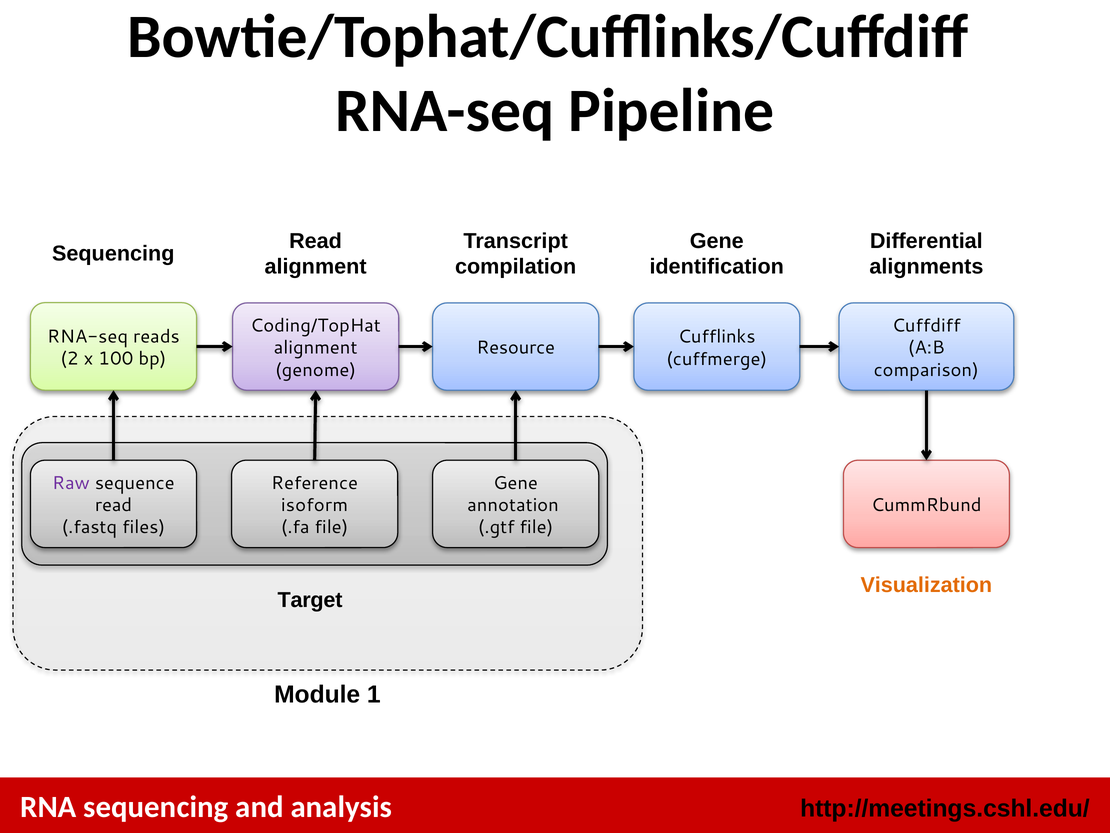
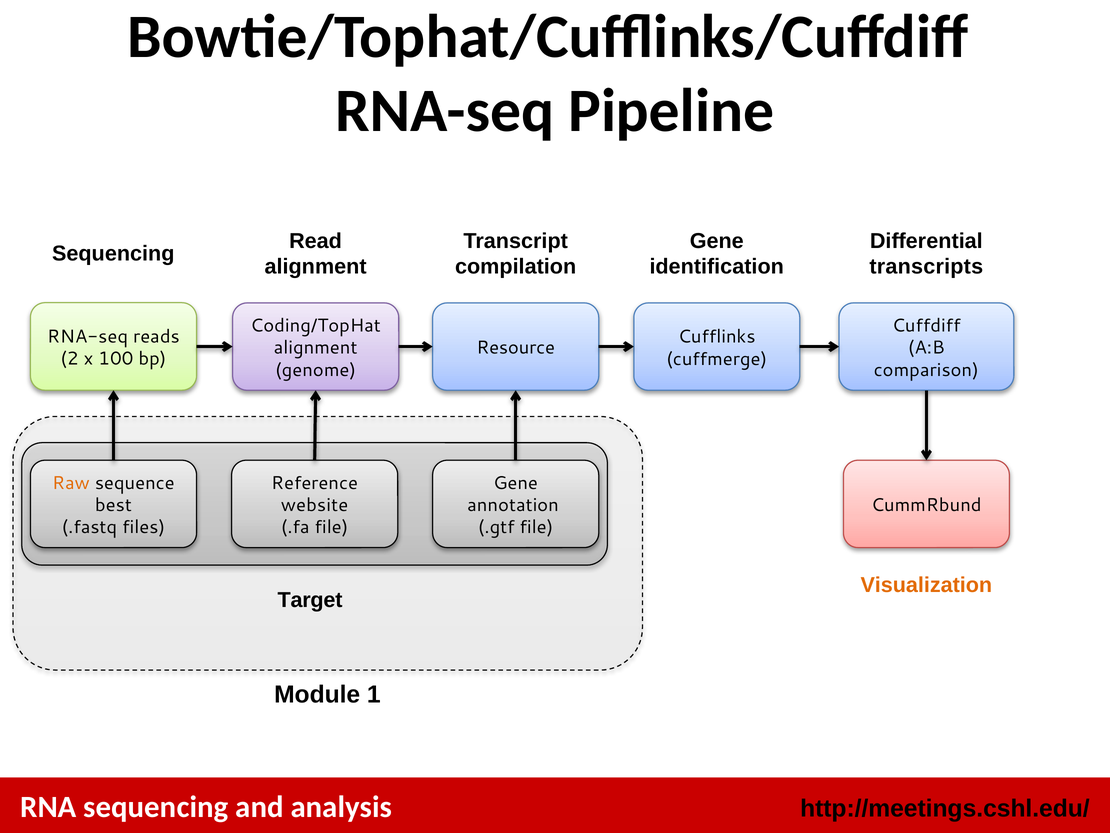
alignments: alignments -> transcripts (926, 267)
Raw colour: purple -> orange (71, 483)
read: read -> best (113, 505)
isoform: isoform -> website (315, 505)
